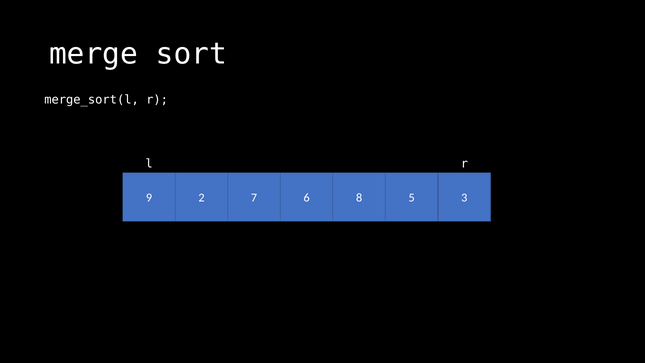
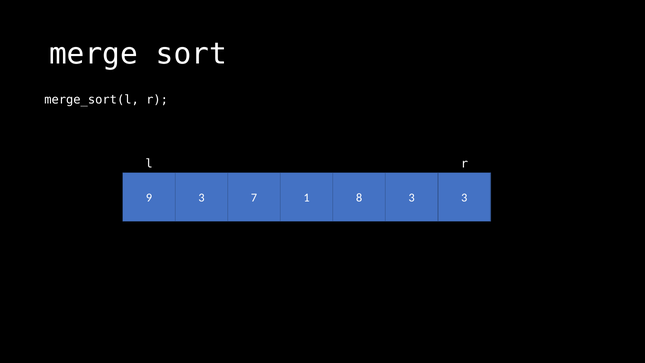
9 2: 2 -> 3 (202, 198)
6: 6 -> 1 (307, 198)
8 5: 5 -> 3 (412, 198)
